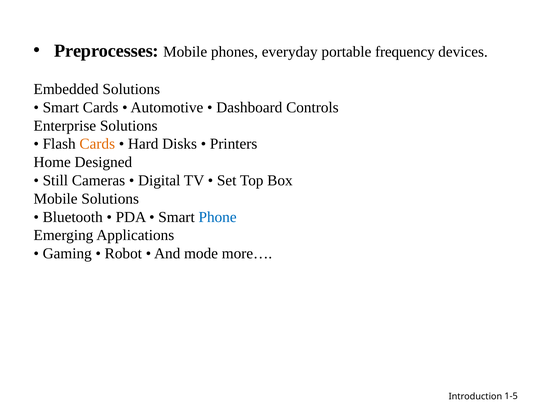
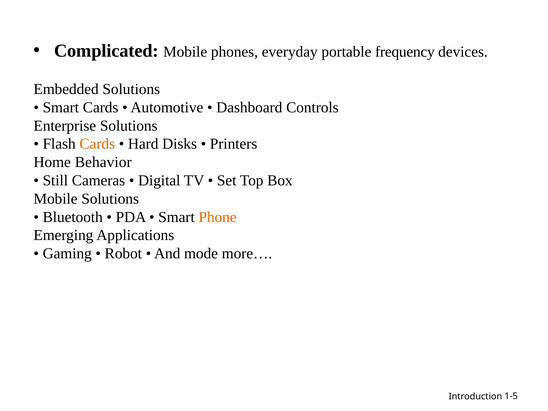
Preprocesses: Preprocesses -> Complicated (106, 51)
Designed: Designed -> Behavior (103, 162)
Phone colour: blue -> orange (218, 217)
